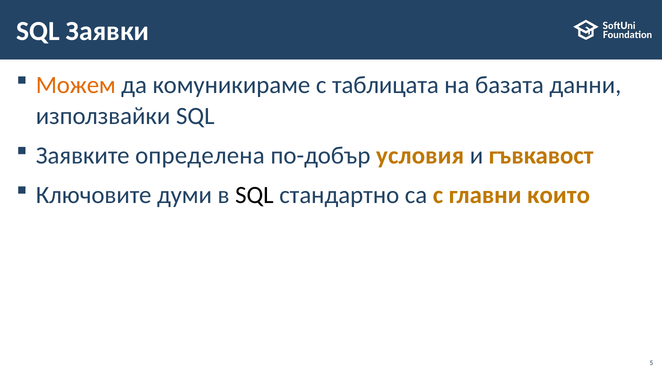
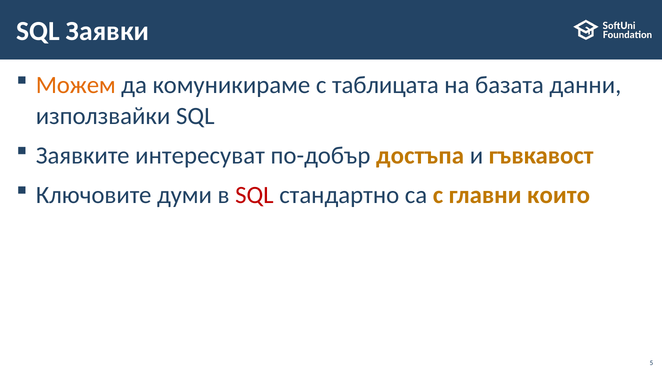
определена: определена -> интересуват (200, 156)
условия: условия -> достъпа (420, 156)
SQL colour: black -> red (254, 195)
